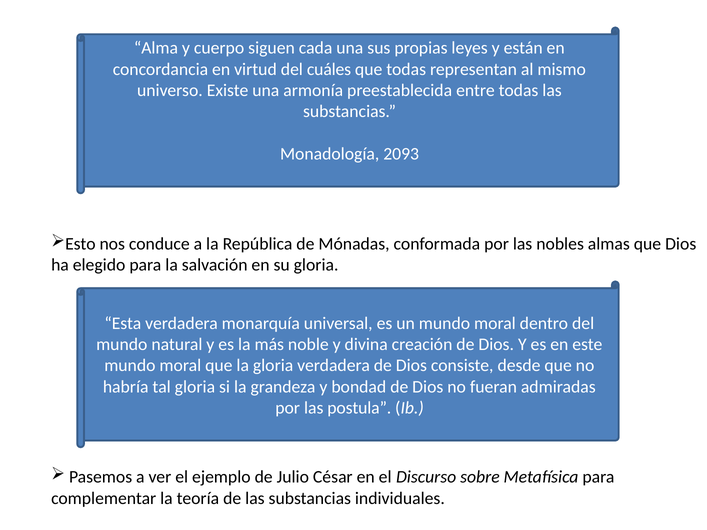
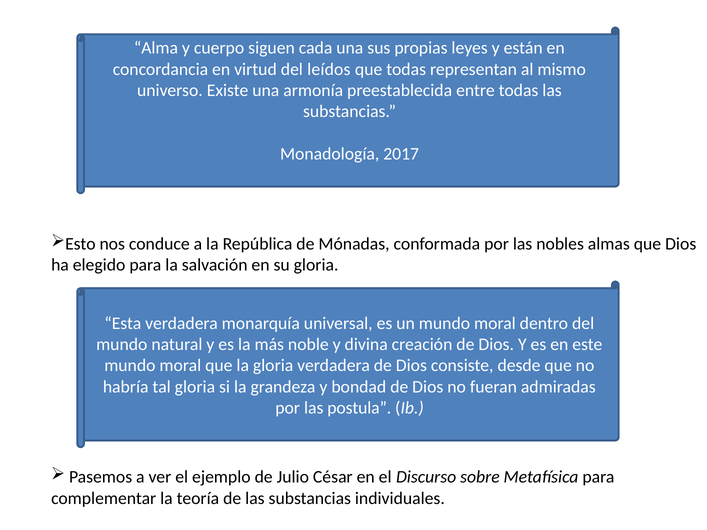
cuáles: cuáles -> leídos (329, 69)
2093: 2093 -> 2017 (401, 154)
